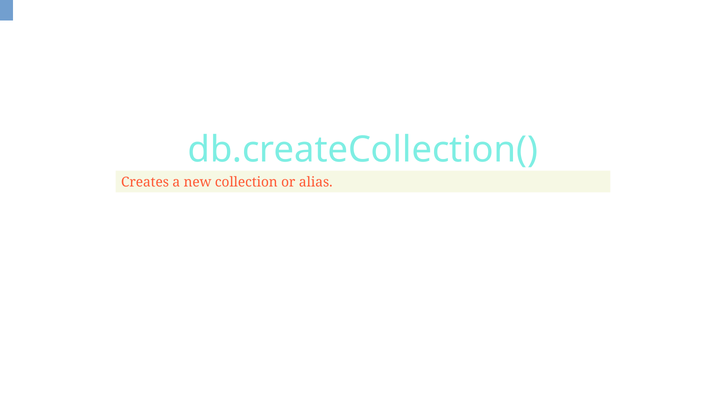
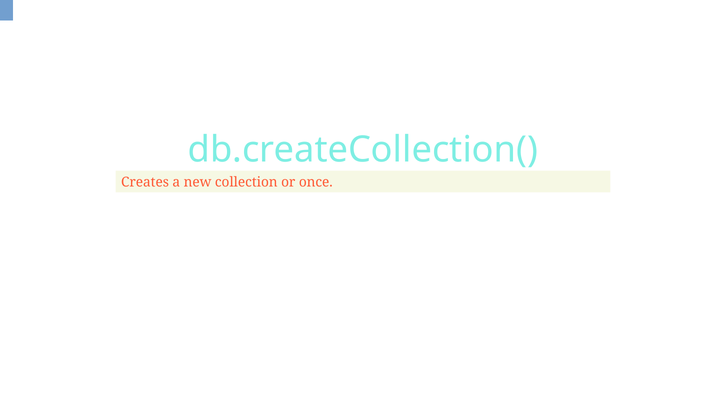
alias: alias -> once (316, 182)
